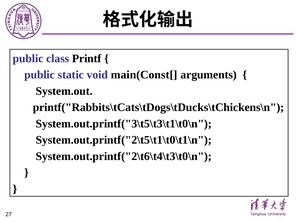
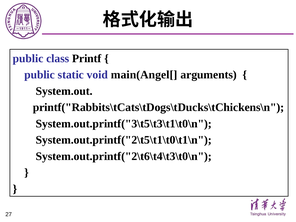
main(Const[: main(Const[ -> main(Angel[ (144, 75)
